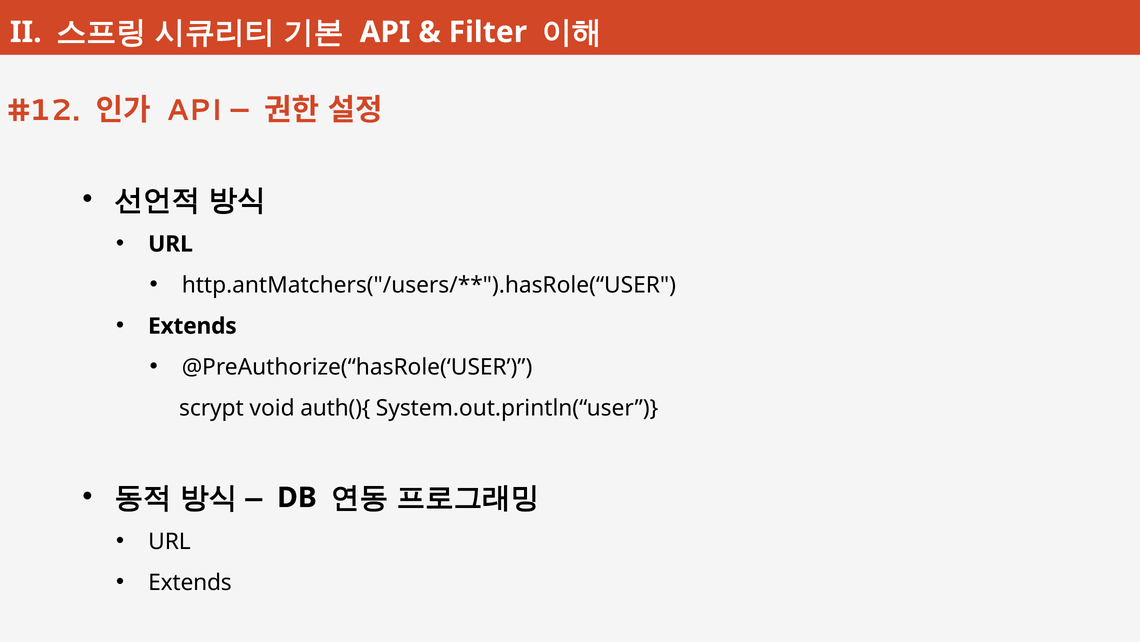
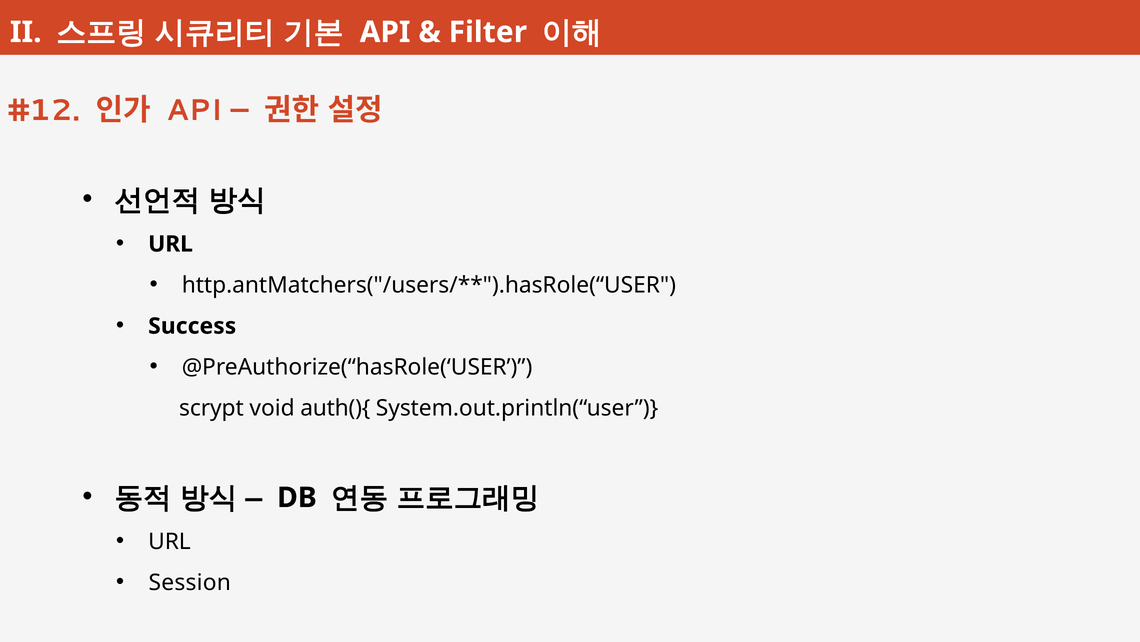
Extends: Extends -> Success (192, 326)
Extends: Extends -> Session (190, 582)
